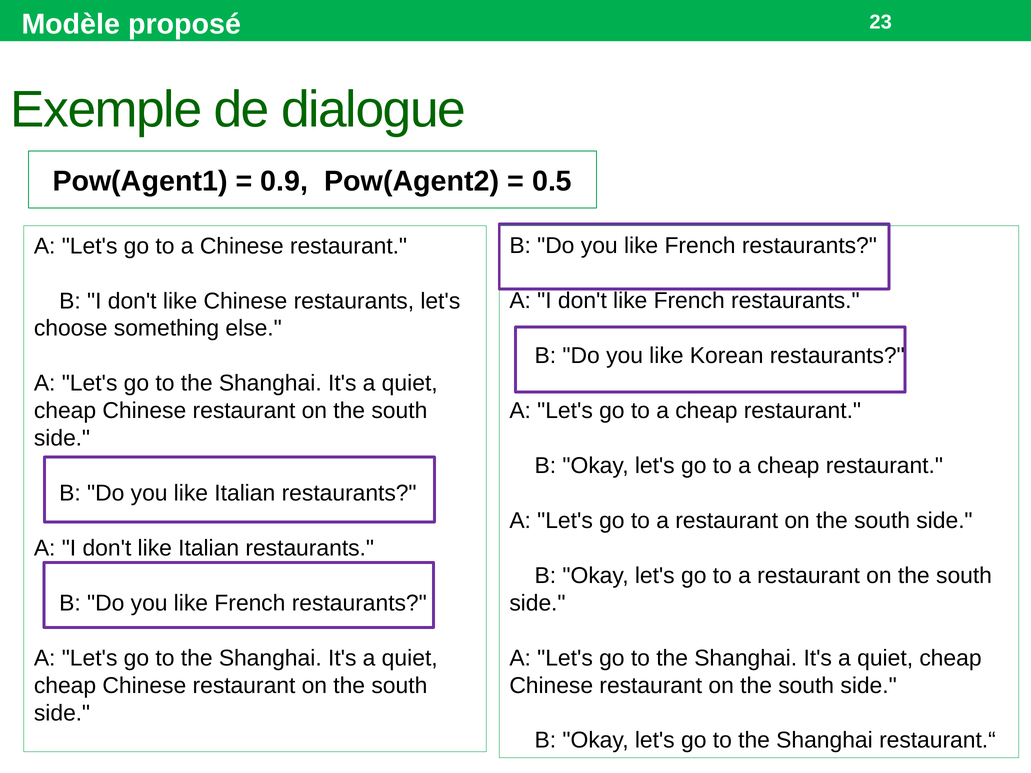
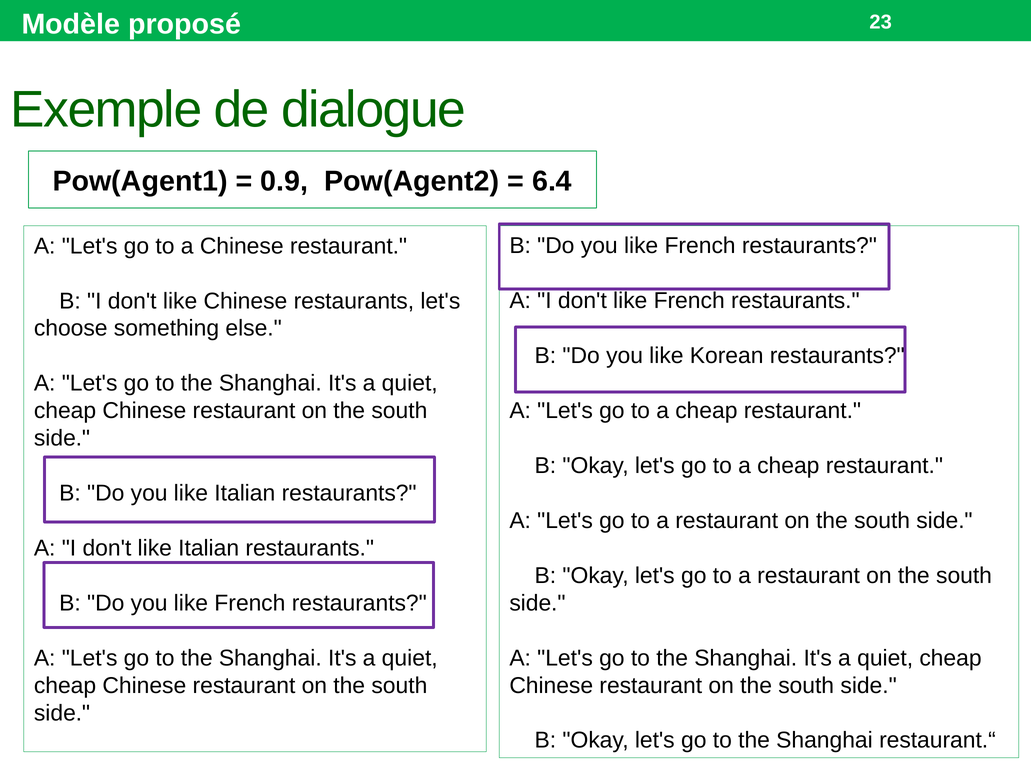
0.5: 0.5 -> 6.4 (552, 182)
